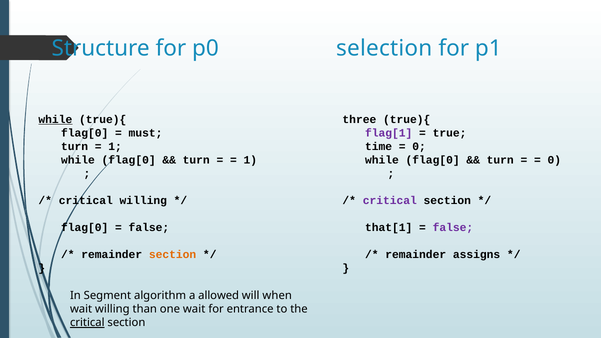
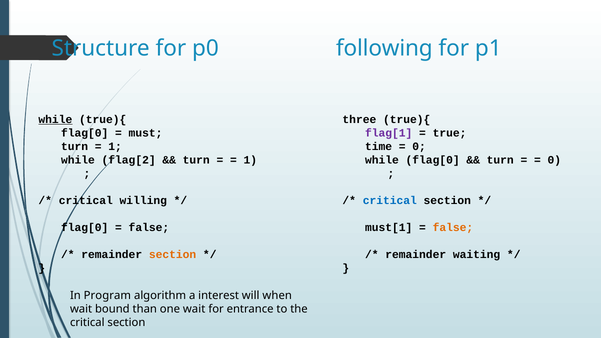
selection: selection -> following (384, 48)
flag[0: flag[0 -> flag[2 (129, 160)
critical colour: purple -> blue (390, 201)
that[1: that[1 -> must[1 (389, 228)
false colour: purple -> orange (453, 228)
assigns: assigns -> waiting (477, 255)
Segment: Segment -> Program (107, 296)
allowed: allowed -> interest (219, 296)
wait willing: willing -> bound (112, 309)
critical underline: present -> none (87, 323)
